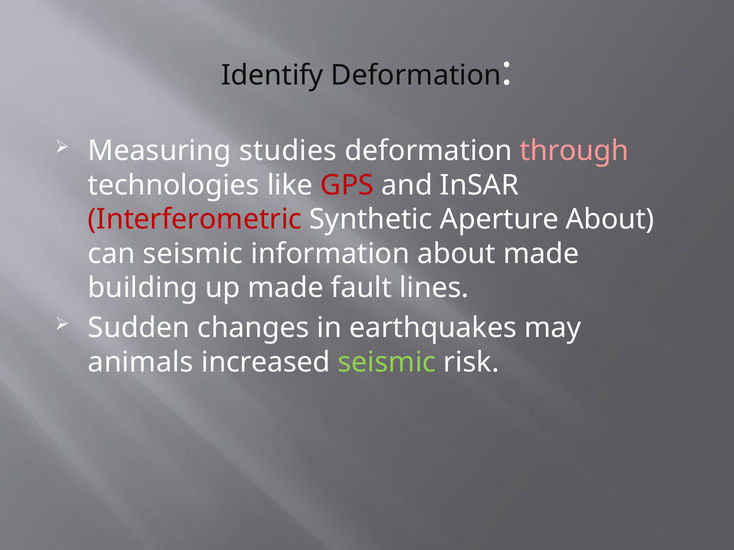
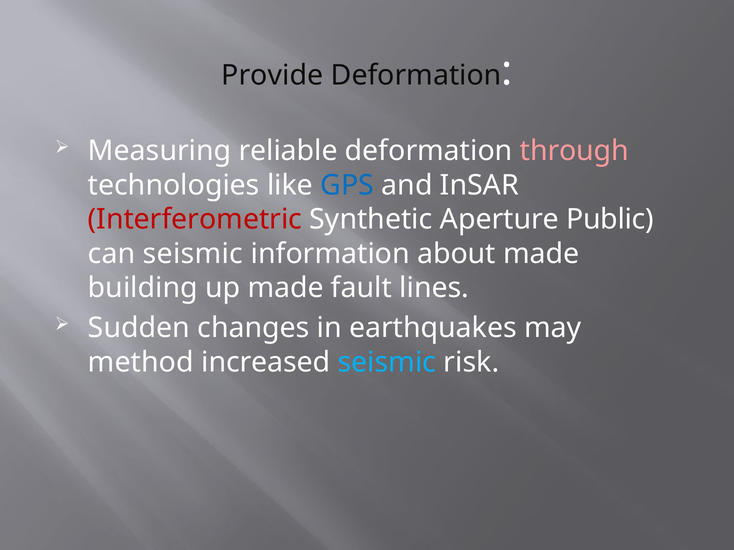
Identify: Identify -> Provide (272, 75)
studies: studies -> reliable (288, 151)
GPS colour: red -> blue (347, 185)
Aperture About: About -> Public (610, 220)
animals: animals -> method (141, 363)
seismic colour: light green -> light blue (387, 363)
